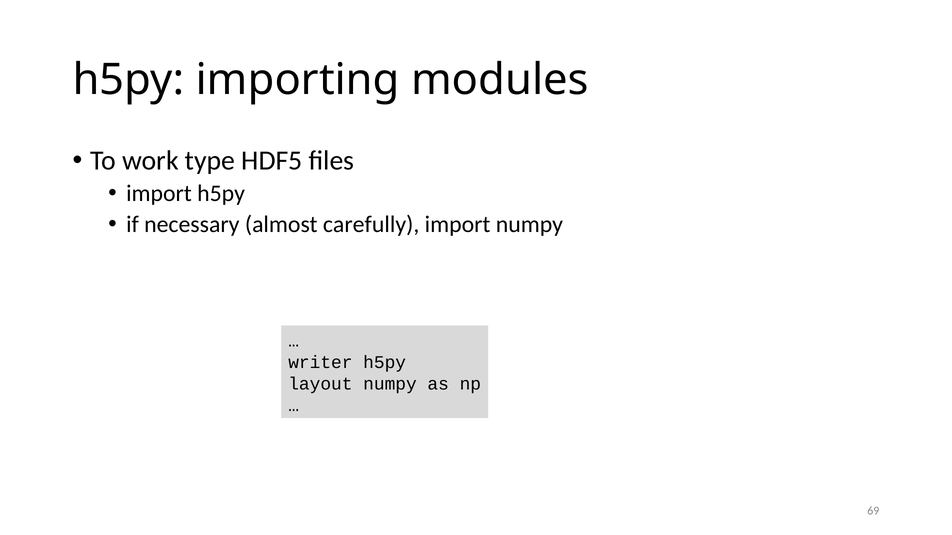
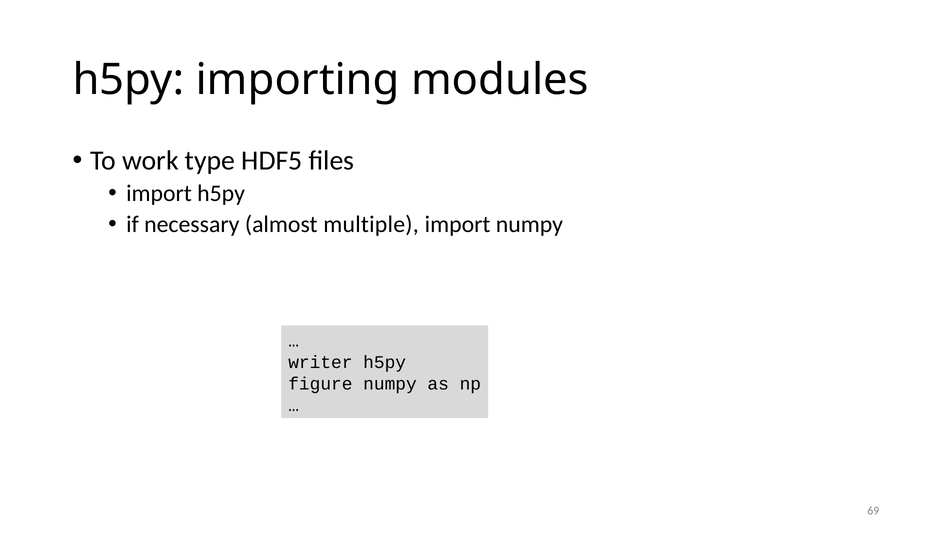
carefully: carefully -> multiple (371, 224)
layout: layout -> figure (320, 384)
